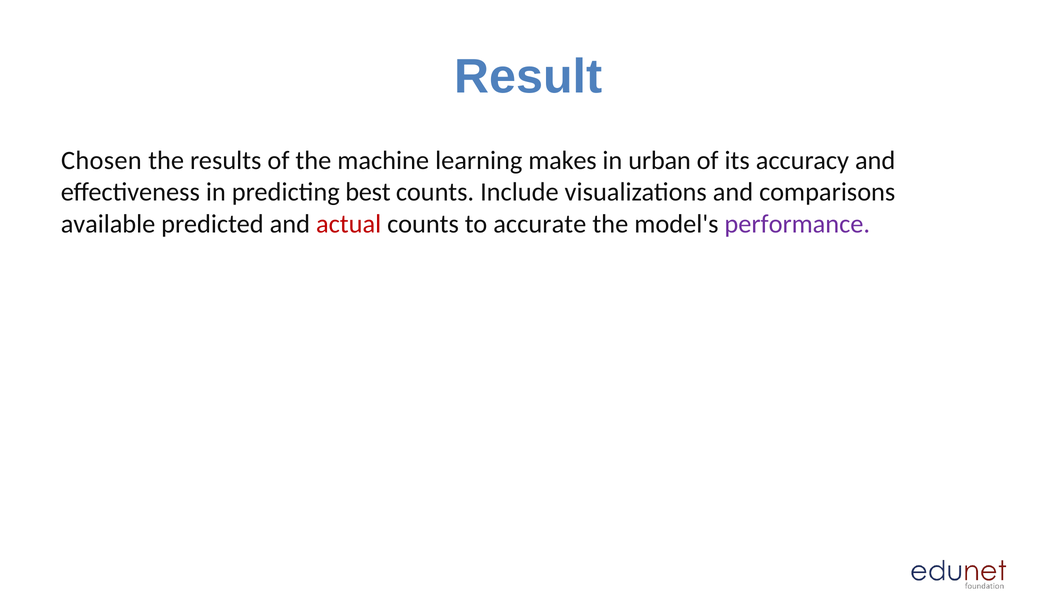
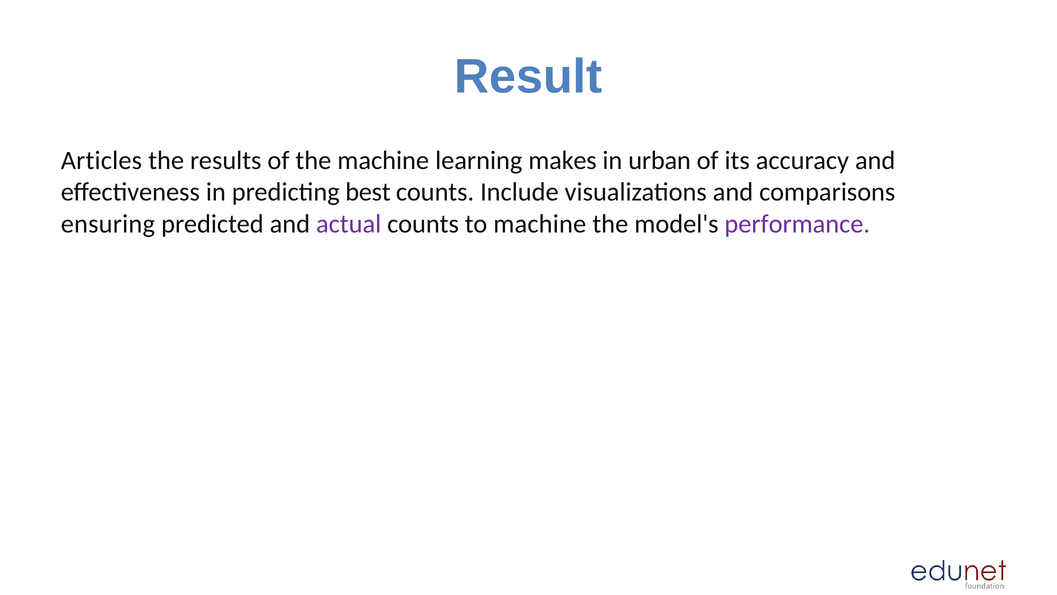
Chosen: Chosen -> Articles (101, 160)
available: available -> ensuring (108, 224)
actual colour: red -> purple (349, 224)
to accurate: accurate -> machine (540, 224)
